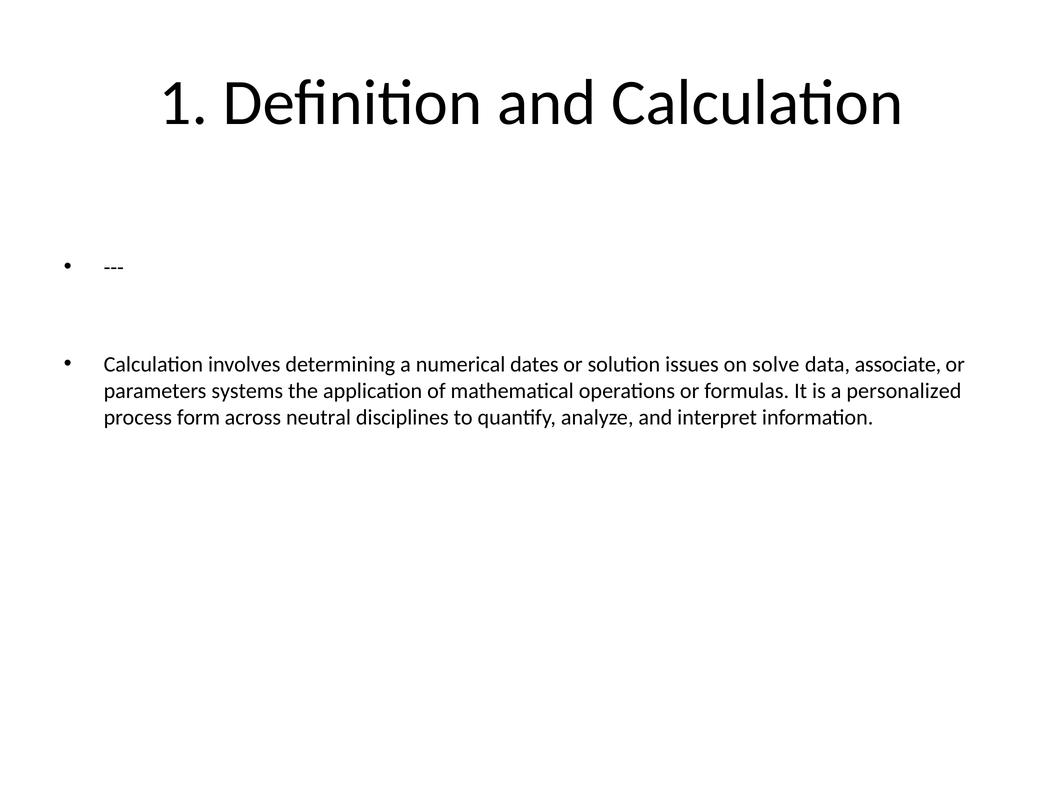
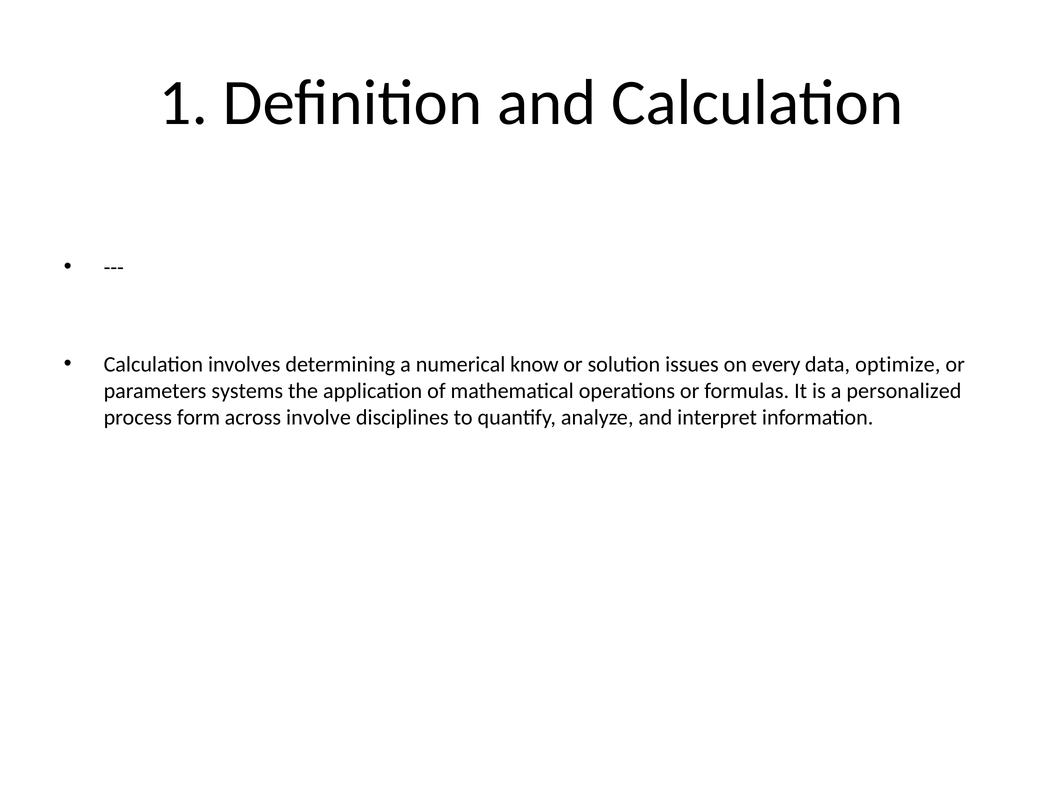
dates: dates -> know (534, 364)
solve: solve -> every (776, 364)
associate: associate -> optimize (898, 364)
neutral: neutral -> involve (318, 418)
